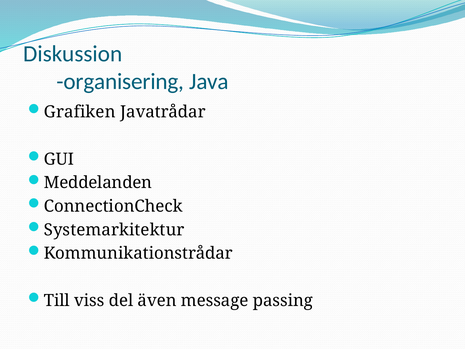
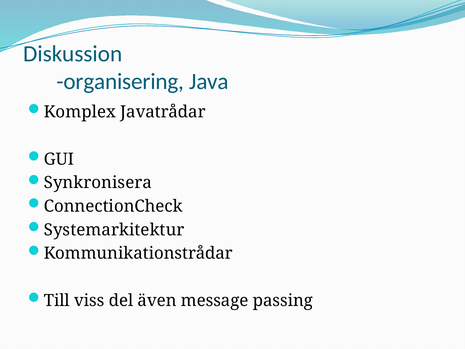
Grafiken: Grafiken -> Komplex (80, 112)
Meddelanden: Meddelanden -> Synkronisera (98, 183)
